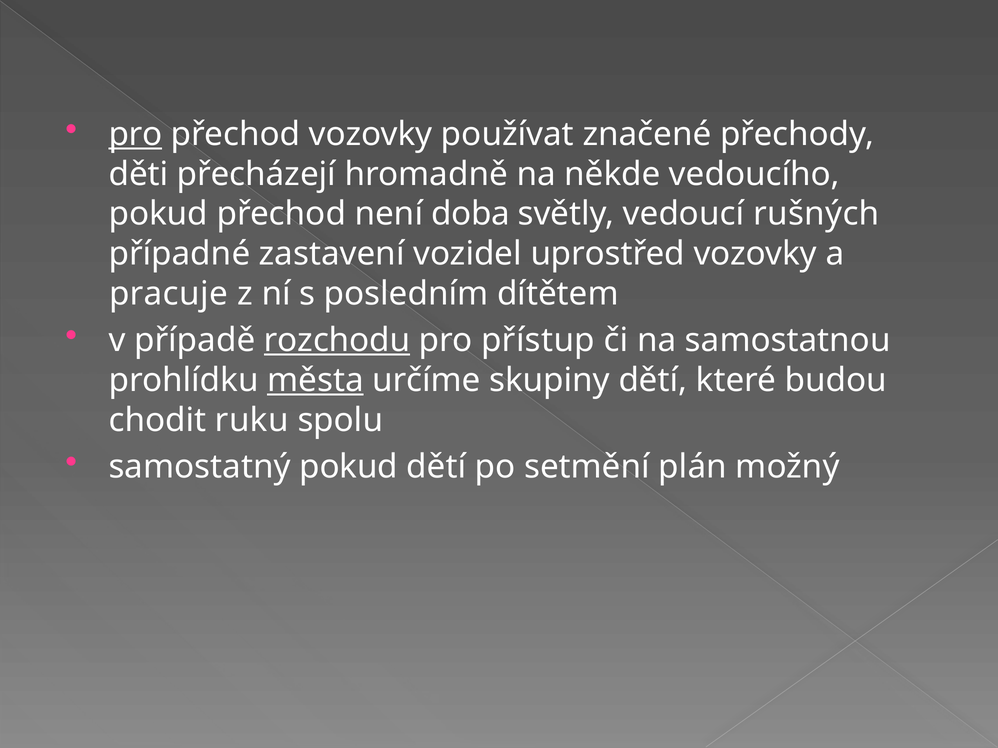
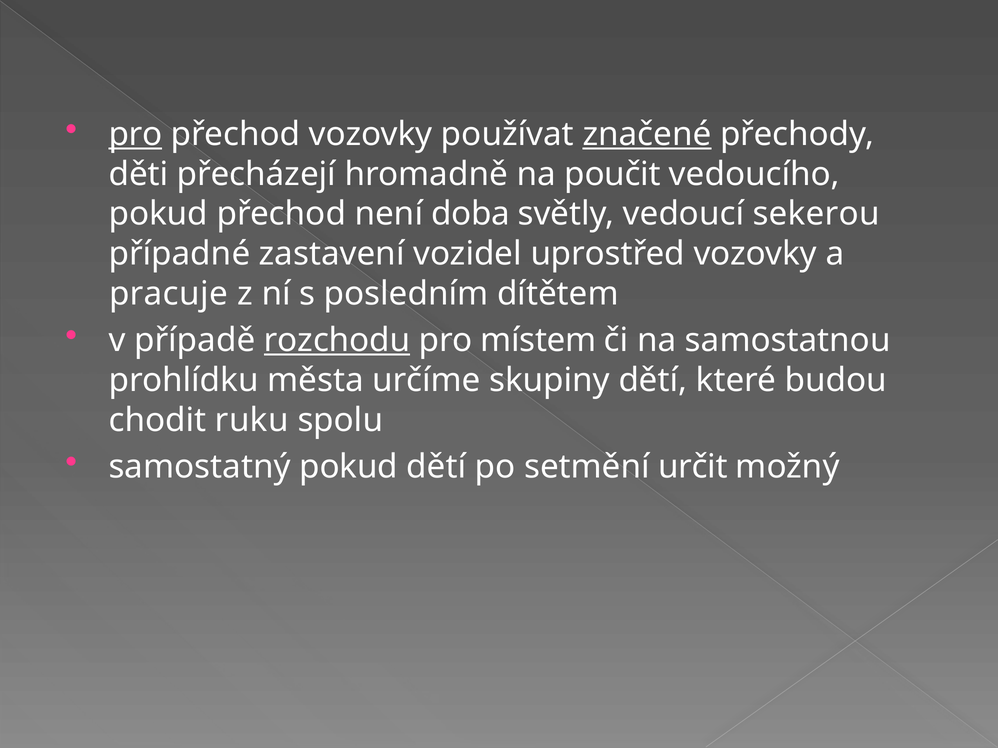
značené underline: none -> present (647, 134)
někde: někde -> poučit (613, 174)
rušných: rušných -> sekerou (816, 214)
přístup: přístup -> místem (538, 340)
města underline: present -> none (315, 380)
plán: plán -> určit (693, 467)
